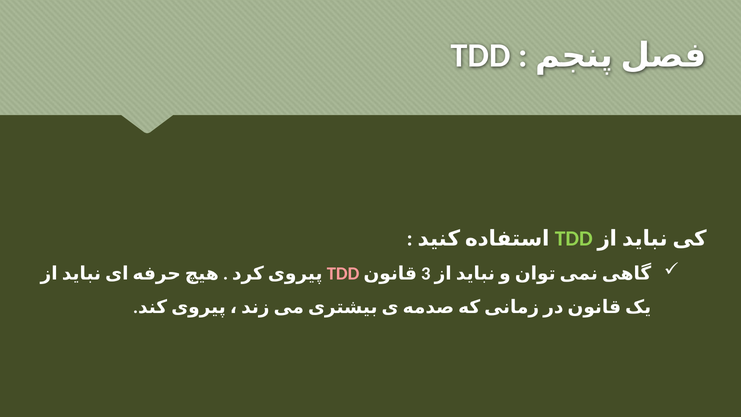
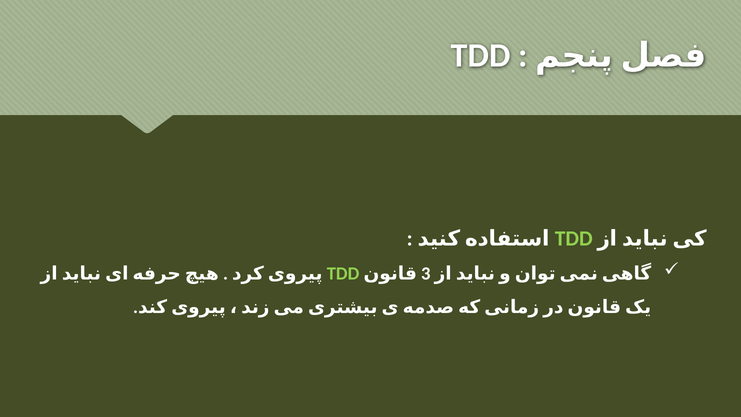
TDD colour: pink -> light green (343, 274)
